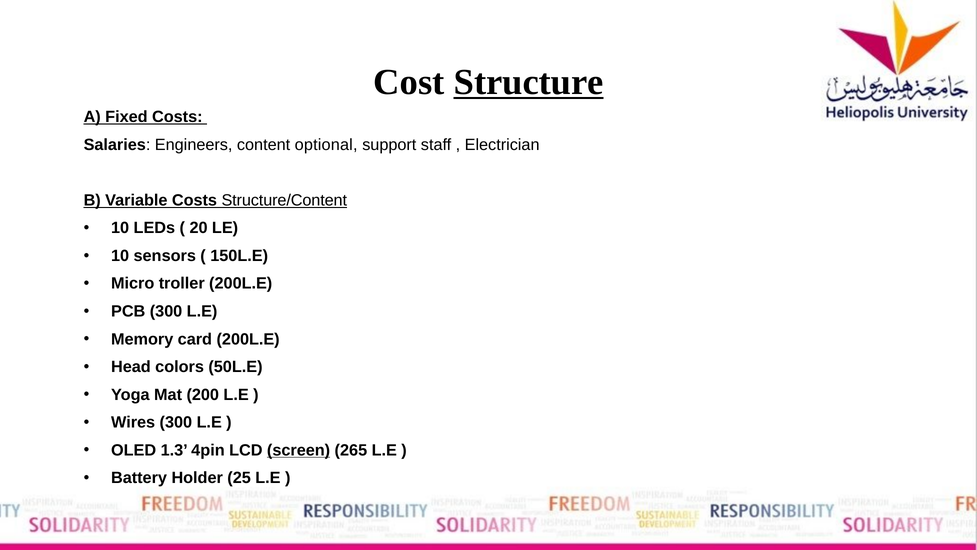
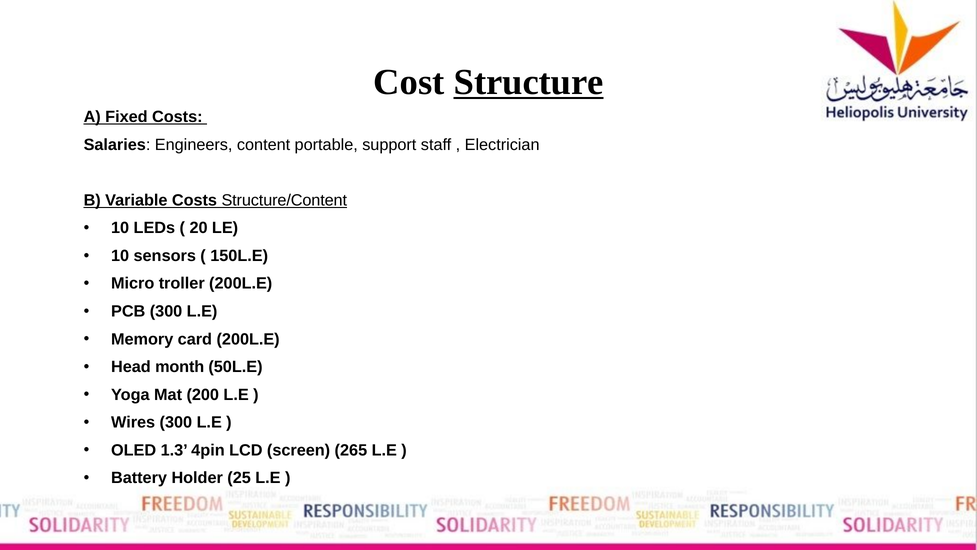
optional: optional -> portable (326, 145)
colors: colors -> month (180, 367)
screen underline: present -> none (299, 450)
